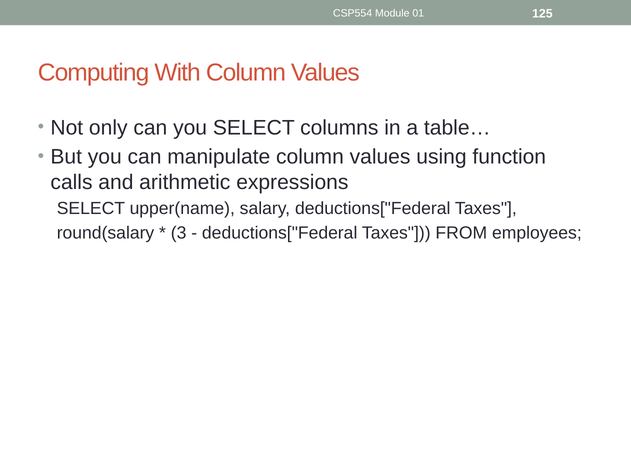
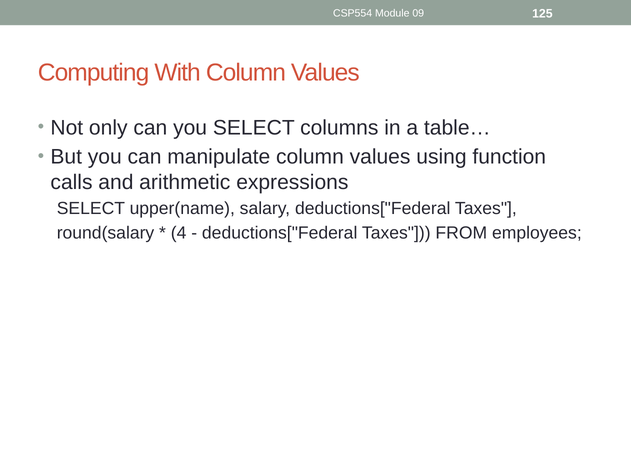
01: 01 -> 09 (418, 13)
3: 3 -> 4 (179, 233)
